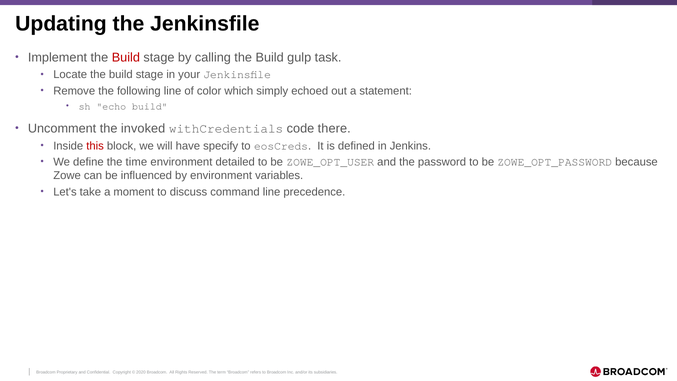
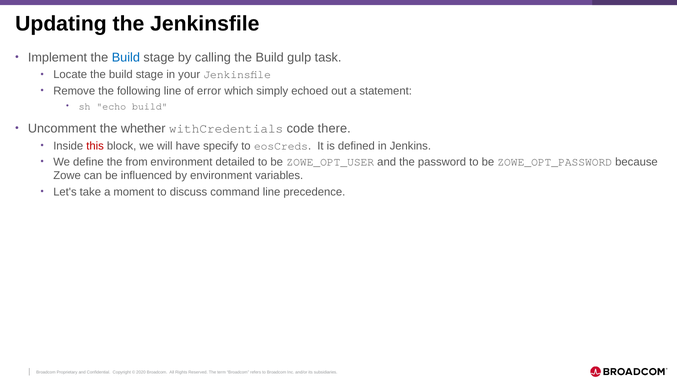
Build colour: red -> blue (126, 58)
color: color -> error (209, 91)
invoked: invoked -> whether (143, 129)
time: time -> from (137, 162)
